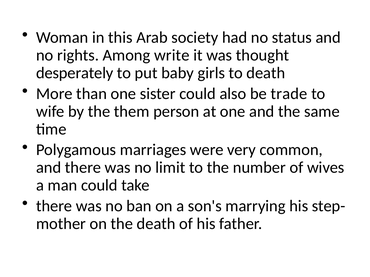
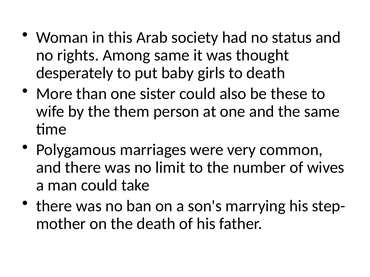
Among write: write -> same (172, 55)
trade: trade -> these (289, 94)
